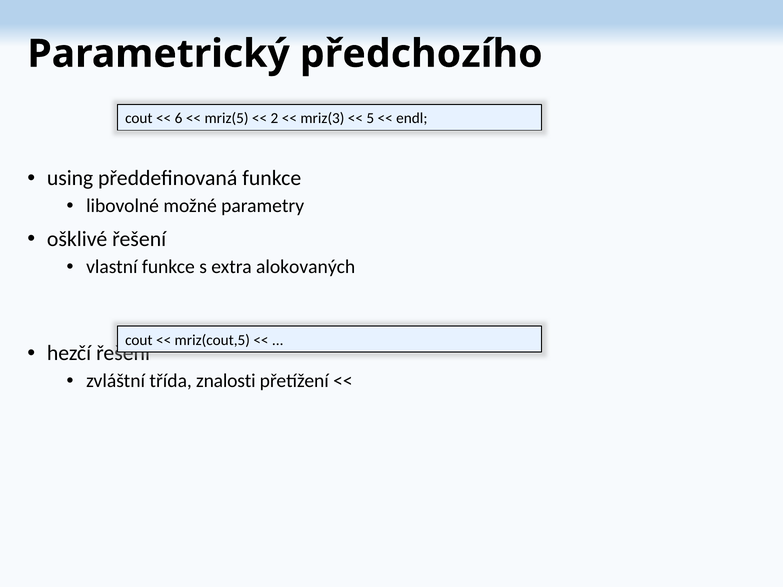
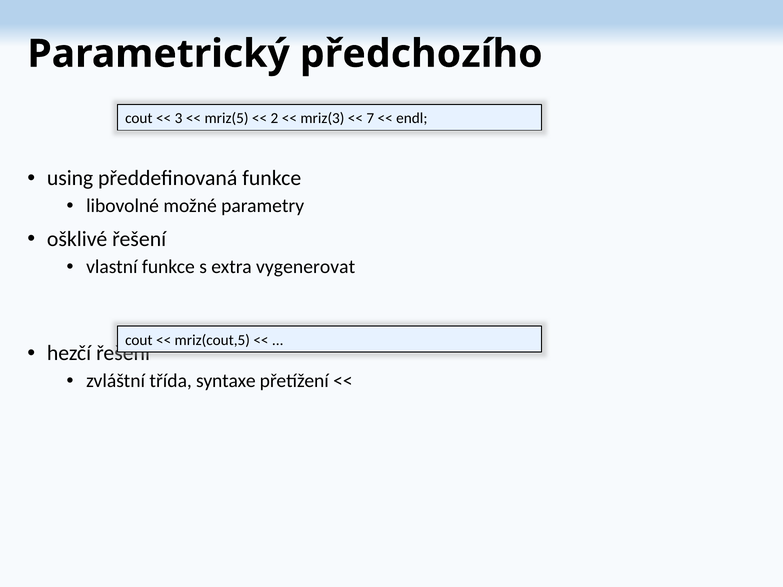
6: 6 -> 3 (179, 118)
5: 5 -> 7 (370, 118)
alokovaných: alokovaných -> vygenerovat (306, 267)
znalosti: znalosti -> syntaxe (226, 381)
